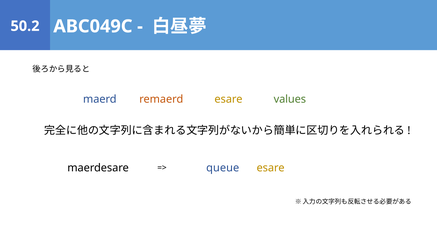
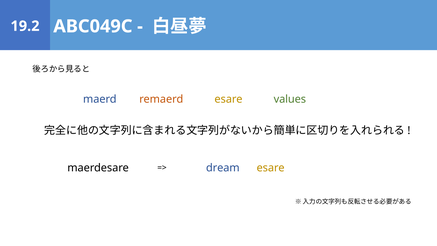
50.2: 50.2 -> 19.2 (25, 26)
queue: queue -> dream (223, 168)
